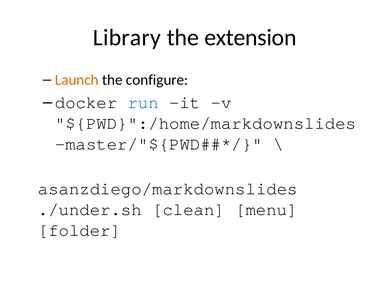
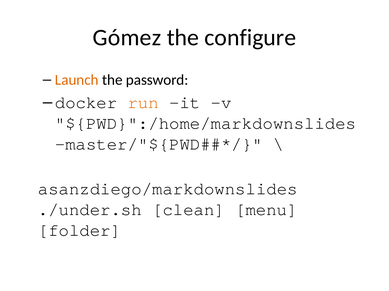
Library: Library -> Gómez (127, 38)
extension: extension -> configure (250, 38)
configure: configure -> password (157, 80)
run colour: blue -> orange (143, 103)
